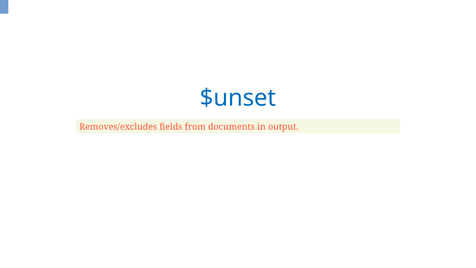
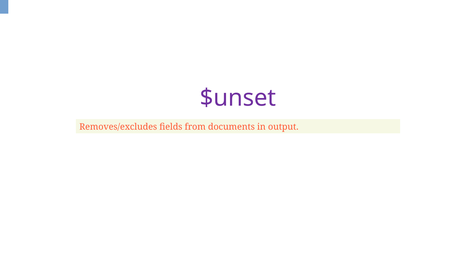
$unset colour: blue -> purple (238, 98)
